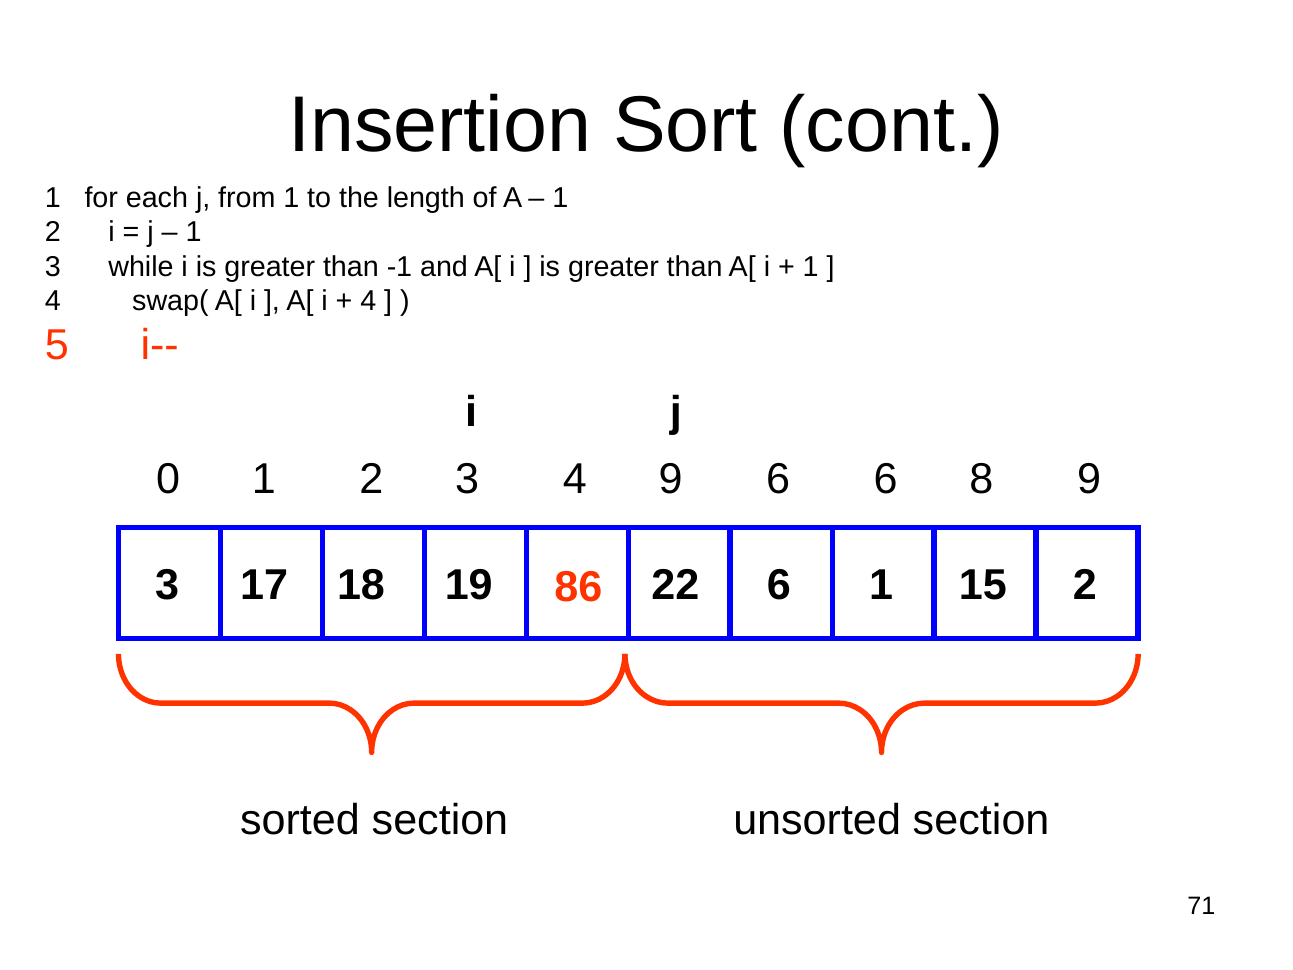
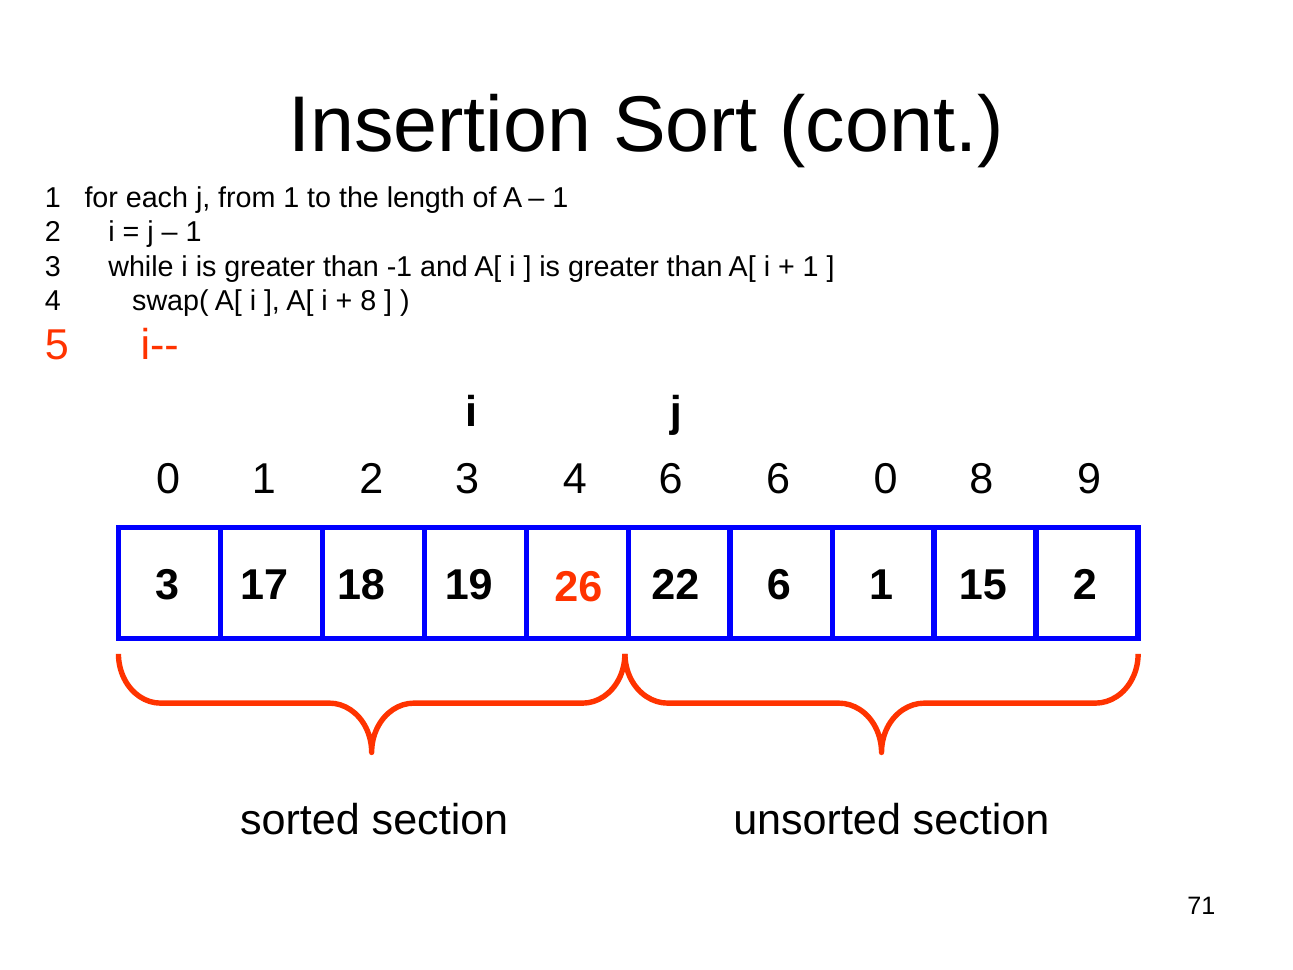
4: 4 -> 8 (368, 301)
4 9: 9 -> 6 (671, 479)
6 6: 6 -> 0 (886, 479)
86: 86 -> 26 (578, 587)
